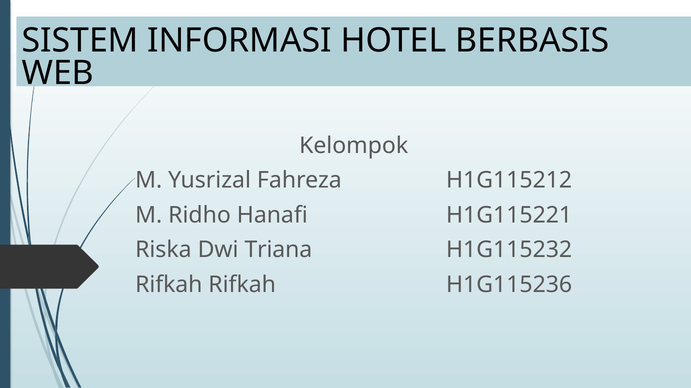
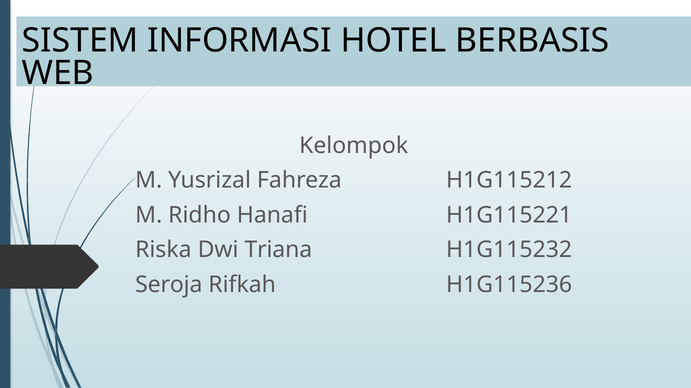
Rifkah: Rifkah -> Seroja (169, 285)
